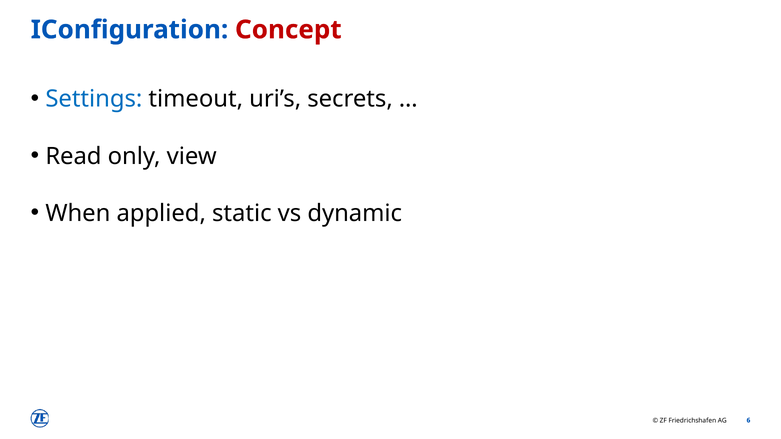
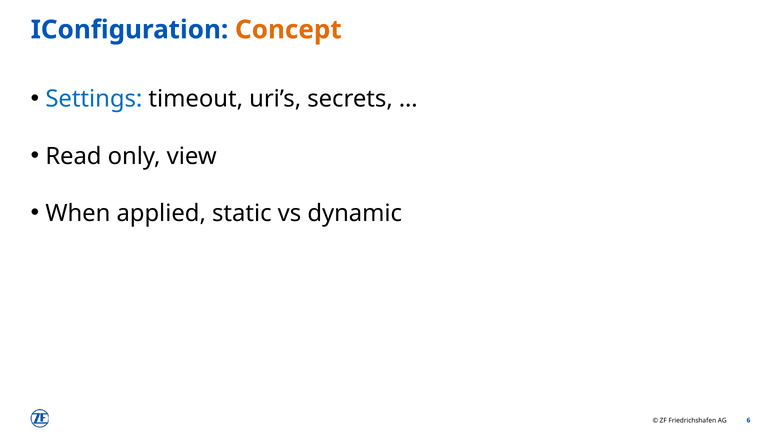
Concept colour: red -> orange (288, 30)
